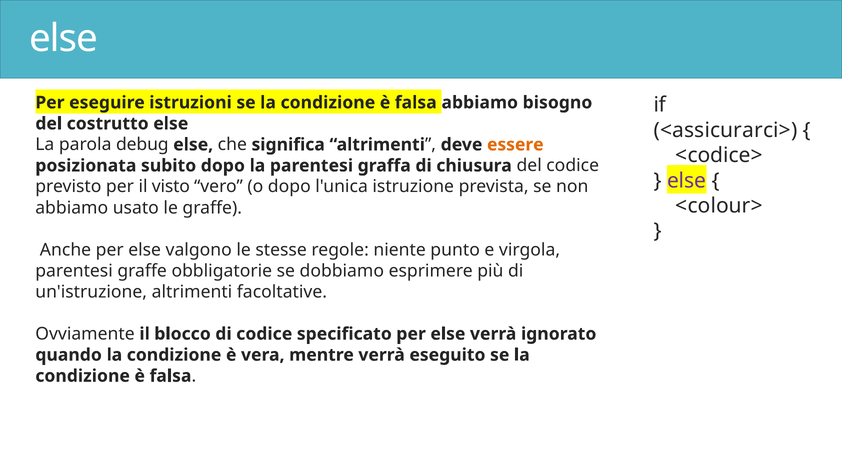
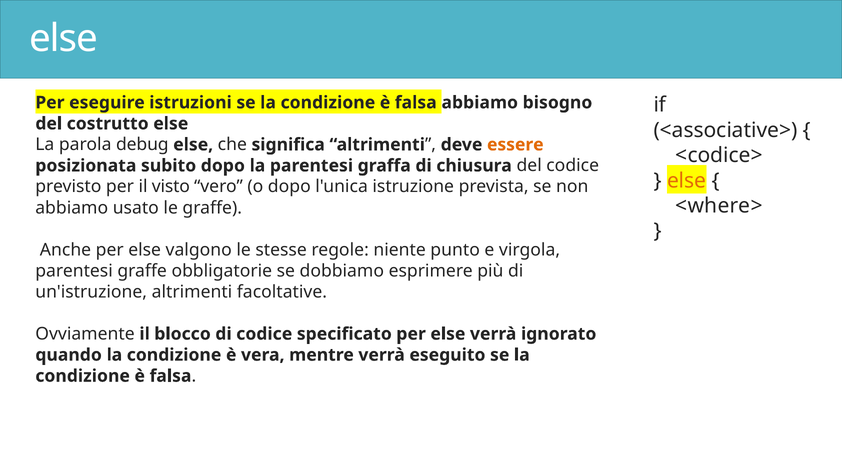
<assicurarci>: <assicurarci> -> <associative> (726, 130)
else colour: purple -> orange (687, 181)
<colour>: <colour> -> <where> (719, 206)
